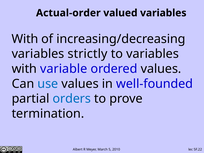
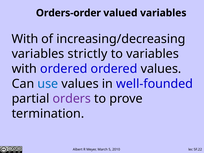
Actual-order: Actual-order -> Orders-order (68, 13)
with variable: variable -> ordered (64, 69)
orders colour: blue -> purple (72, 99)
